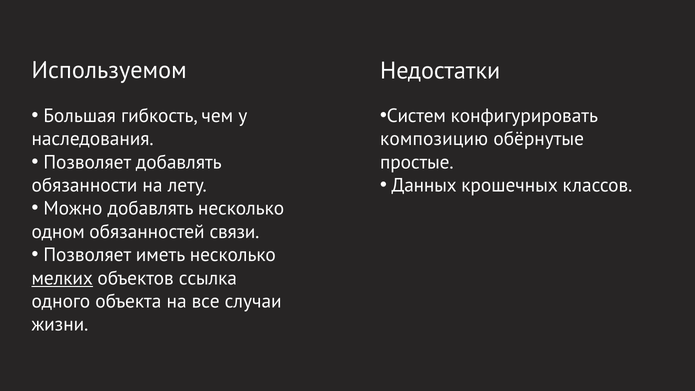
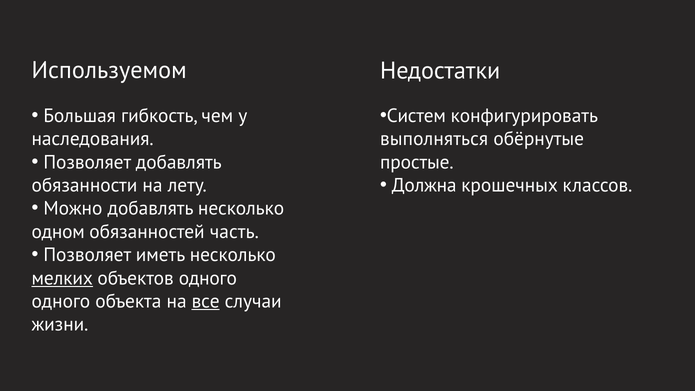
композицию: композицию -> выполняться (434, 139)
Данных: Данных -> Должна (424, 185)
связи: связи -> часть (234, 232)
объектов ссылка: ссылка -> одного (208, 278)
все underline: none -> present (206, 301)
